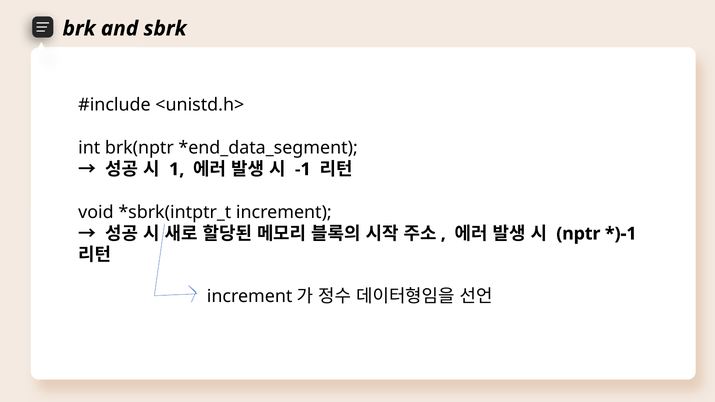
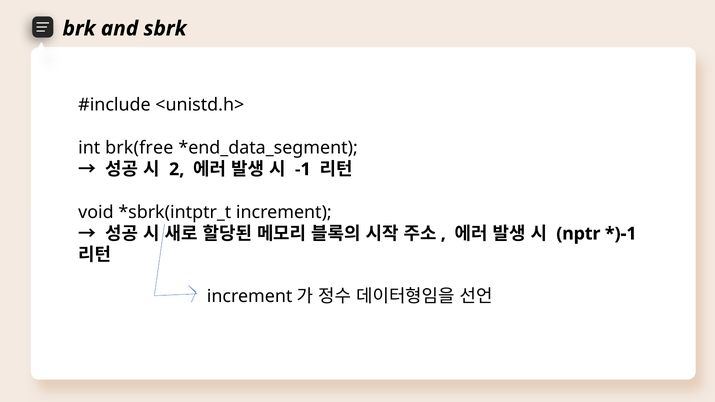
brk(nptr: brk(nptr -> brk(free (139, 148)
1: 1 -> 2 (177, 169)
